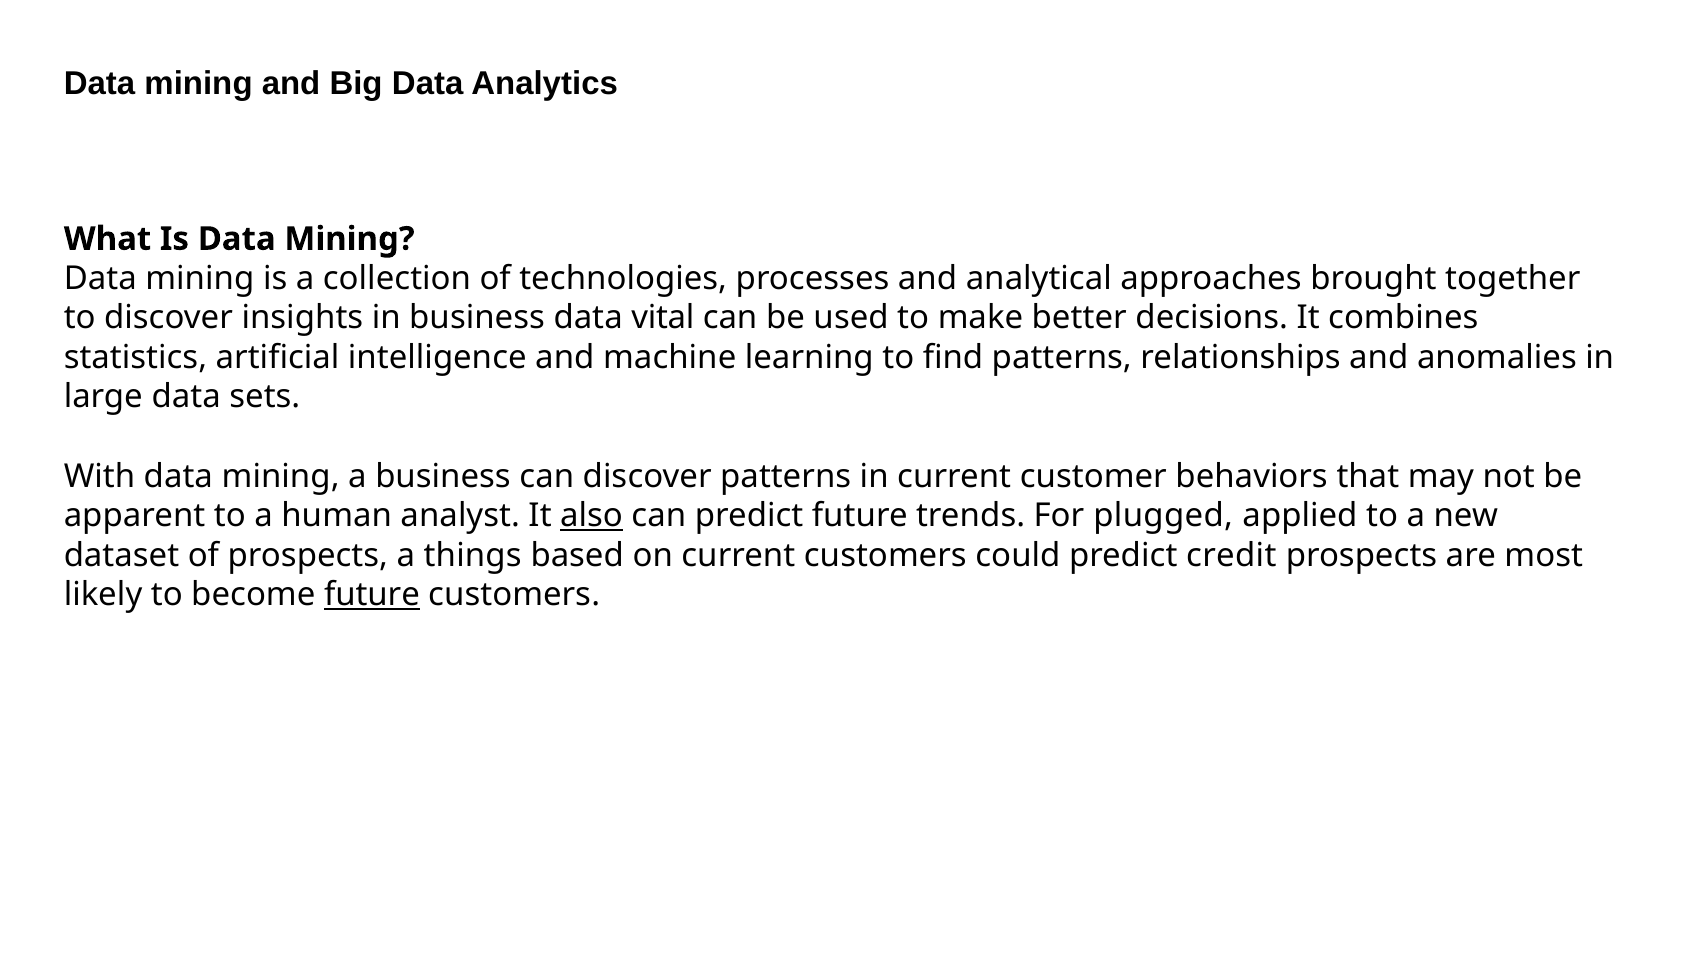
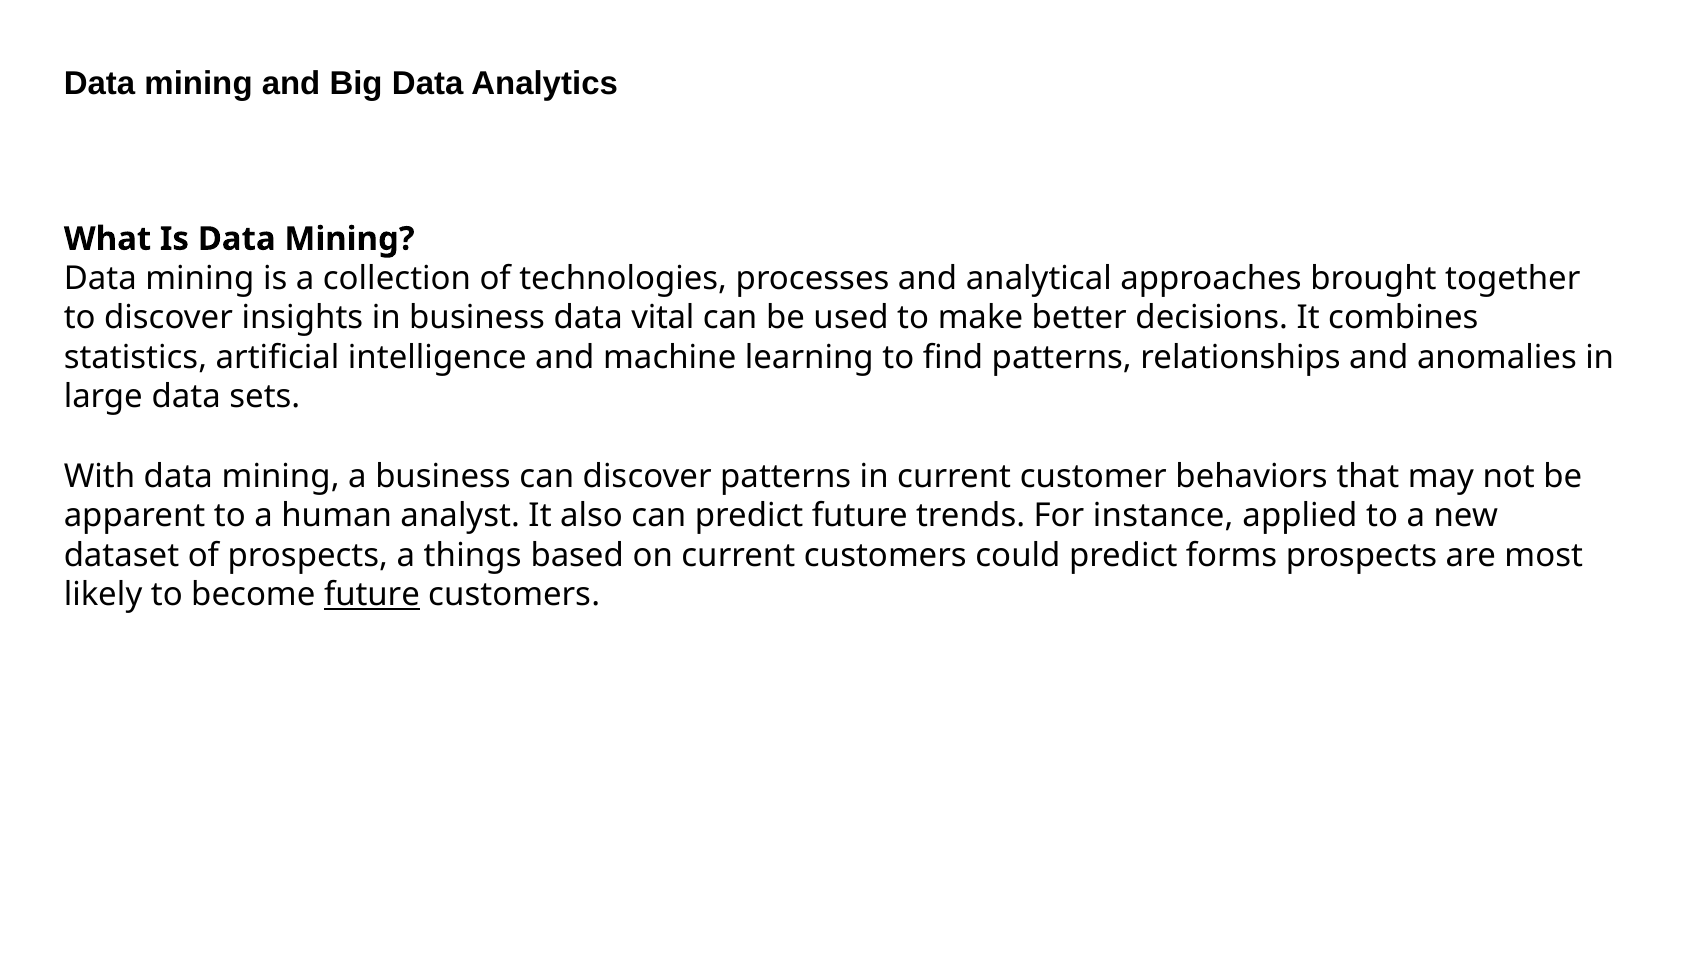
also underline: present -> none (591, 516)
plugged: plugged -> instance (1163, 516)
credit: credit -> forms (1232, 555)
